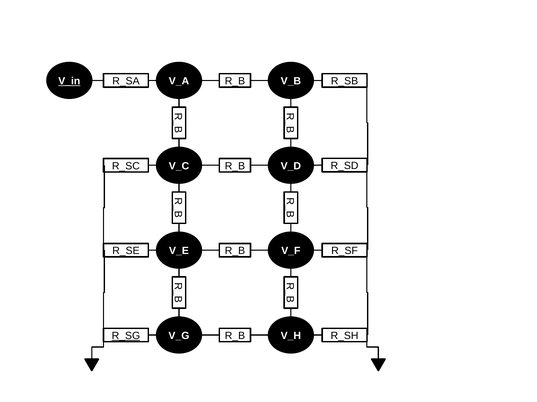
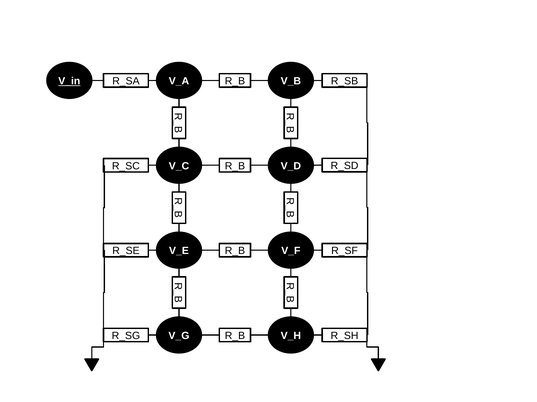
R_SG underline: present -> none (126, 336)
